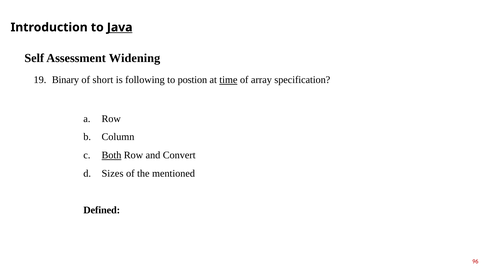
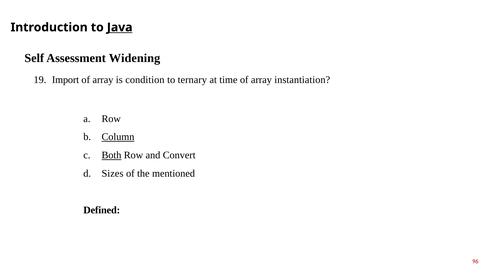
Binary: Binary -> Import (65, 80)
short: short -> array (103, 80)
following: following -> condition (145, 80)
postion: postion -> ternary (192, 80)
time underline: present -> none (228, 80)
specification: specification -> instantiation (302, 80)
Column underline: none -> present (118, 137)
